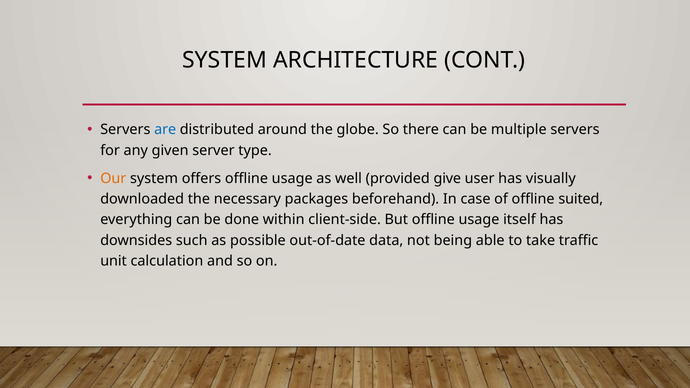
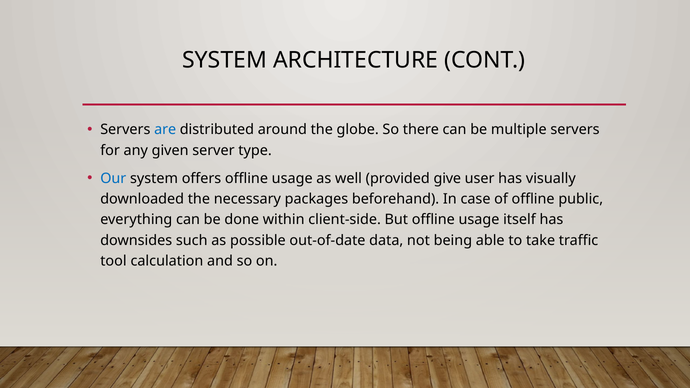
Our colour: orange -> blue (113, 178)
suited: suited -> public (581, 199)
unit: unit -> tool (113, 261)
